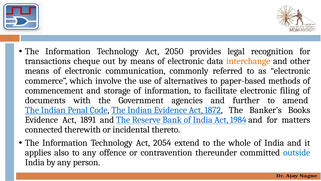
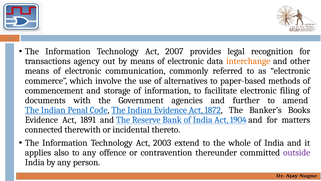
2050: 2050 -> 2007 (174, 51)
cheque: cheque -> agency (87, 61)
1984: 1984 -> 1904 (238, 120)
2054: 2054 -> 2003 (162, 143)
outside colour: blue -> purple (297, 152)
